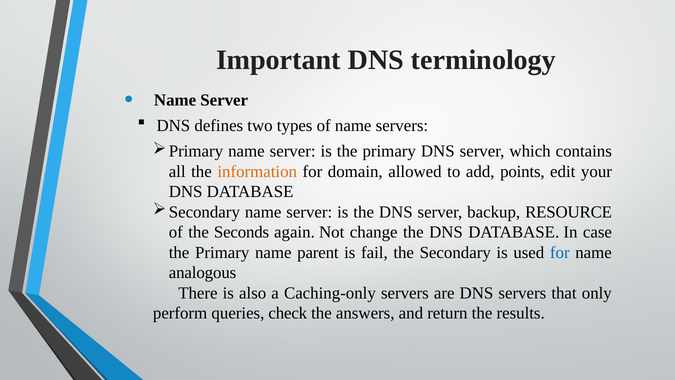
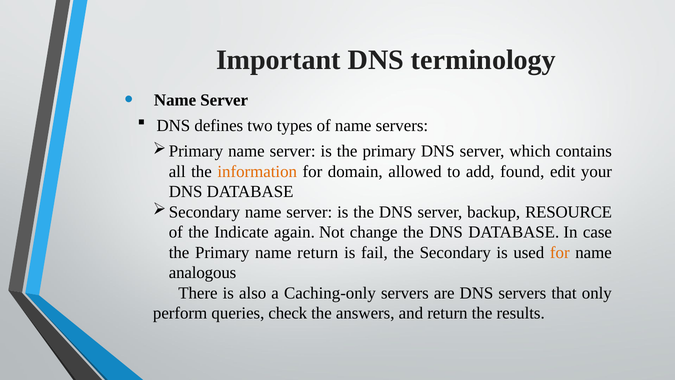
points: points -> found (522, 171)
Seconds: Seconds -> Indicate (241, 232)
name parent: parent -> return (318, 252)
for colour: blue -> orange (560, 252)
